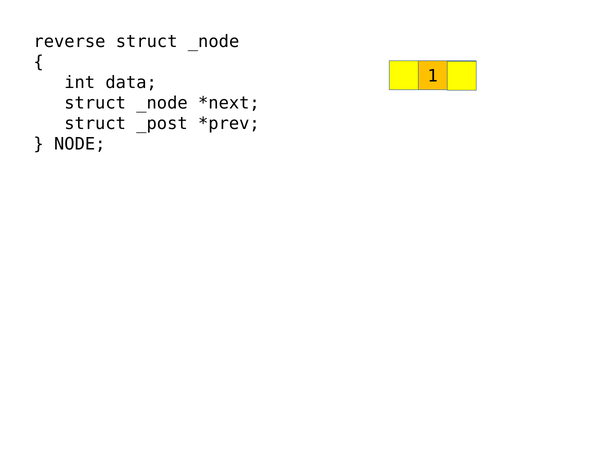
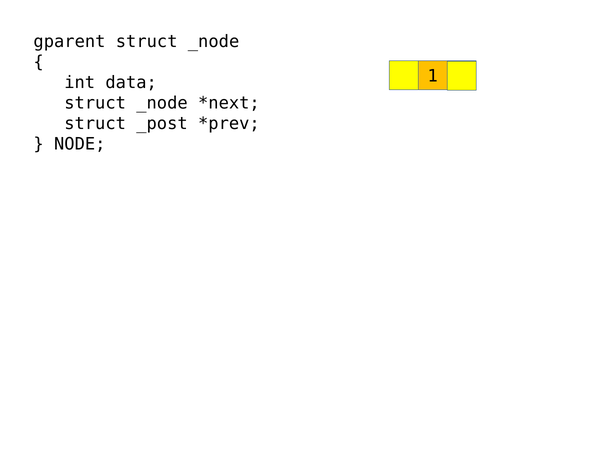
reverse: reverse -> gparent (69, 42)
